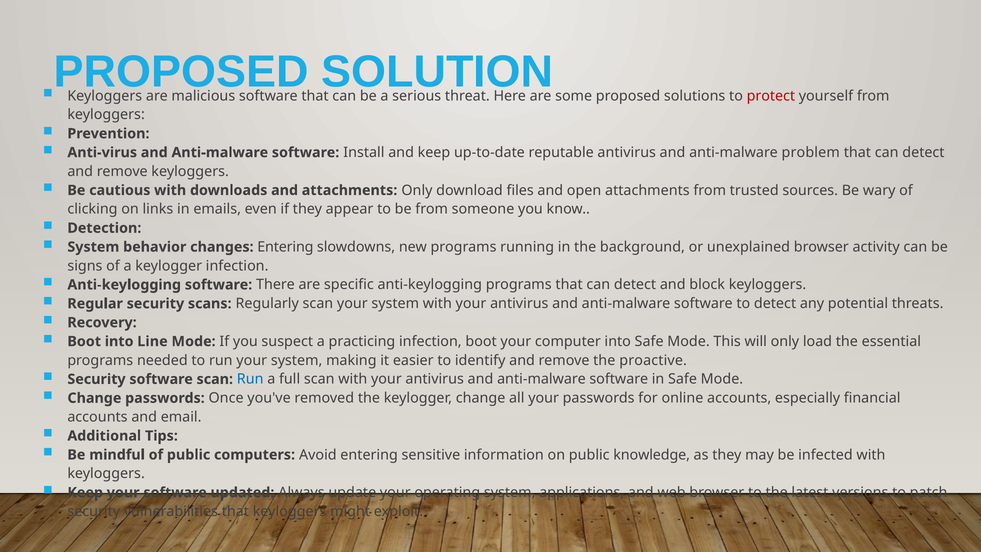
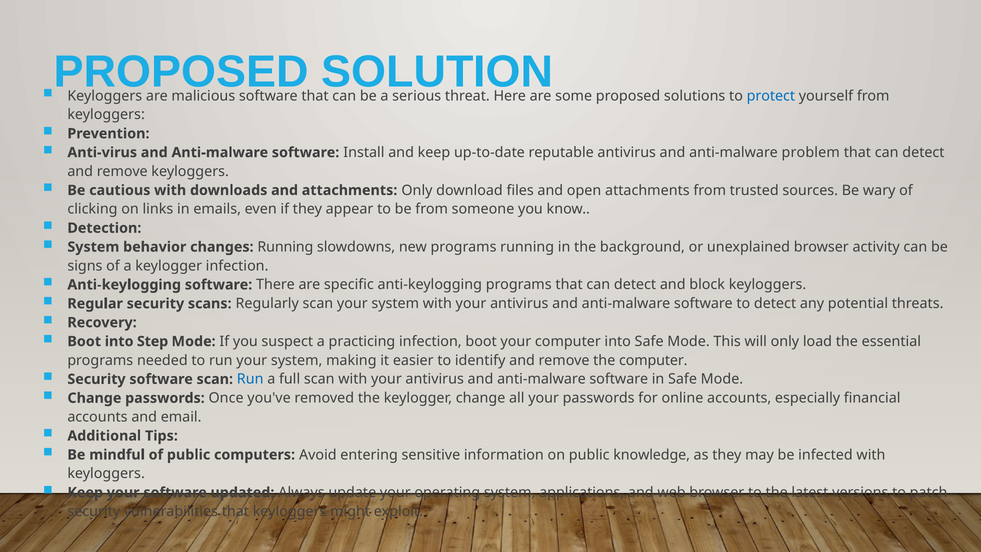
protect colour: red -> blue (771, 96)
changes Entering: Entering -> Running (285, 247)
Line: Line -> Step (153, 341)
the proactive: proactive -> computer (653, 360)
